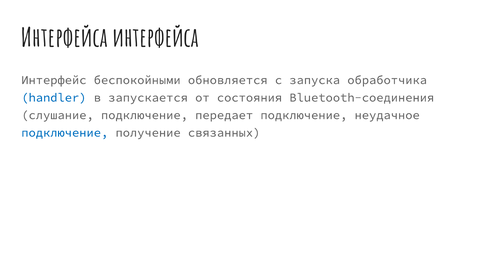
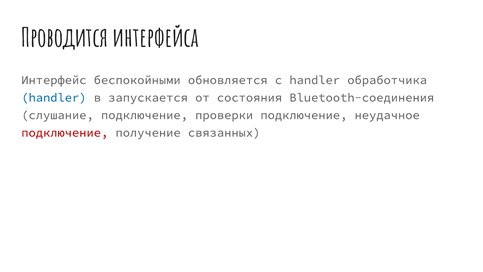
Интерфейса: Интерфейса -> Проводится (65, 38)
с запуска: запуска -> handler (315, 80)
передает: передает -> проверки (224, 115)
подключение colour: blue -> red (65, 132)
